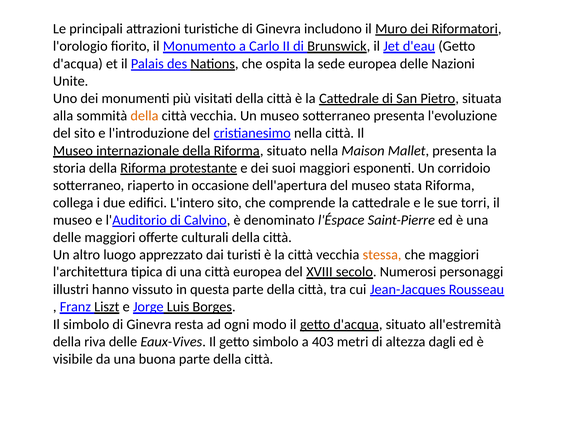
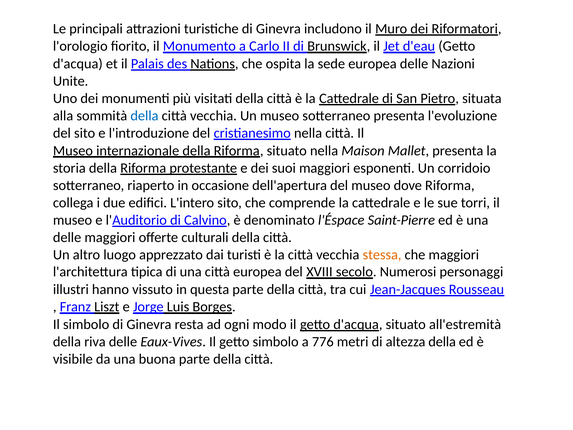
della colour: orange -> blue (144, 116)
stata: stata -> dove (408, 185)
403: 403 -> 776 (323, 342)
altezza dagli: dagli -> della (442, 342)
